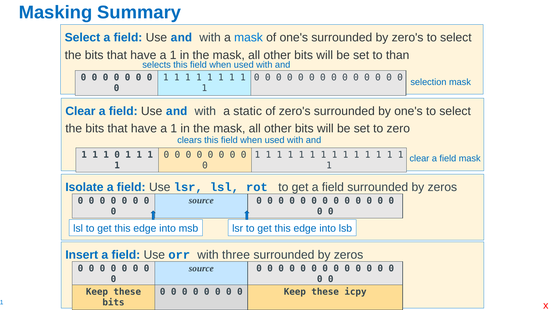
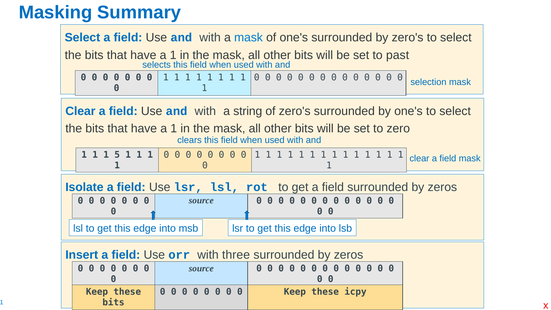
than: than -> past (398, 55)
static: static -> string (248, 111)
0: 0 -> 5 (117, 155)
